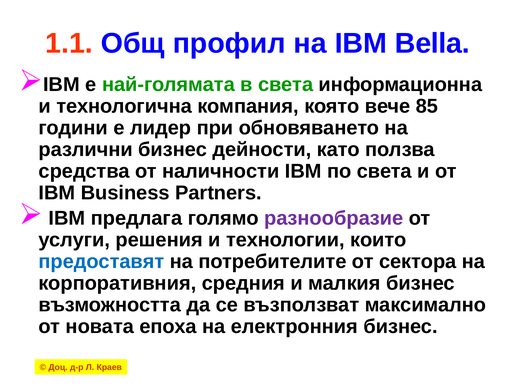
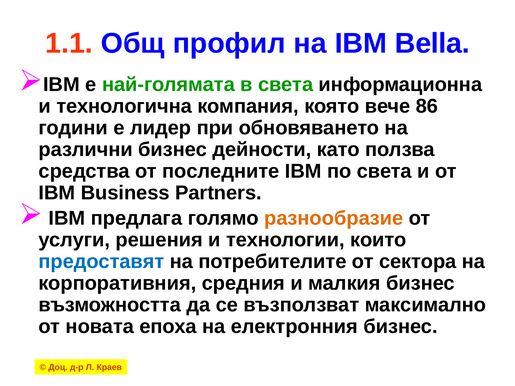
85: 85 -> 86 (427, 106)
наличности: наличности -> последните (221, 171)
разнообразие colour: purple -> orange (334, 219)
